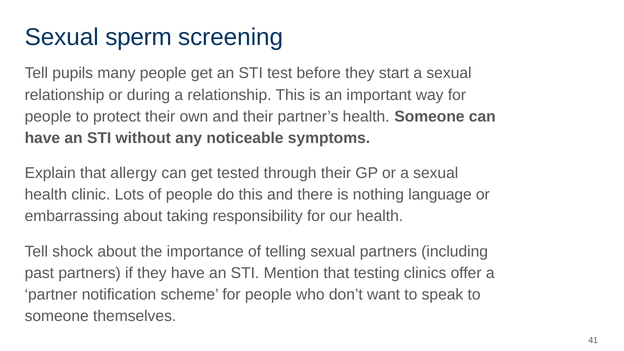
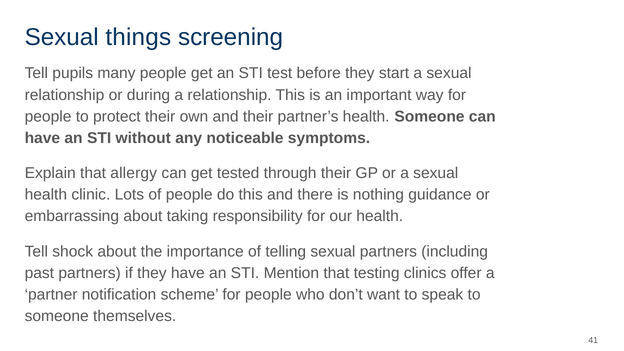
sperm: sperm -> things (138, 37)
language: language -> guidance (440, 195)
